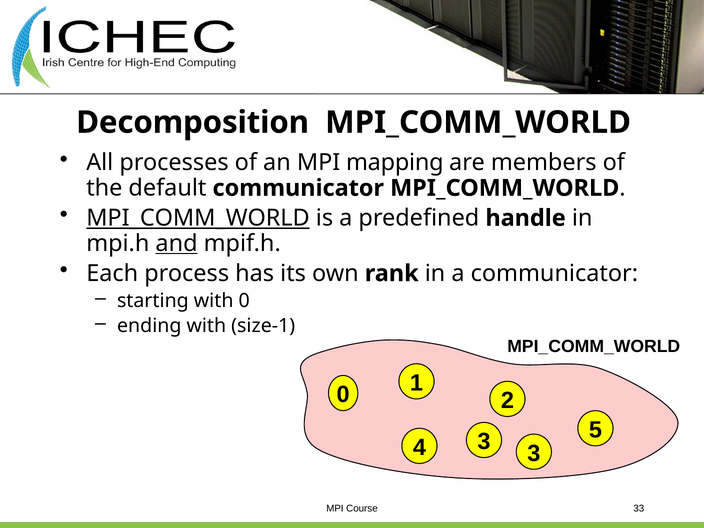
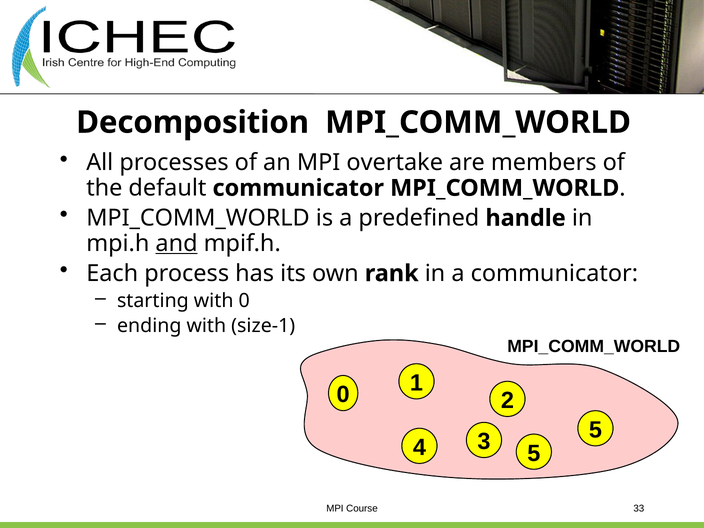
mapping: mapping -> overtake (395, 163)
MPI_COMM_WORLD underline: present -> none (198, 218)
3 3: 3 -> 5 (534, 453)
